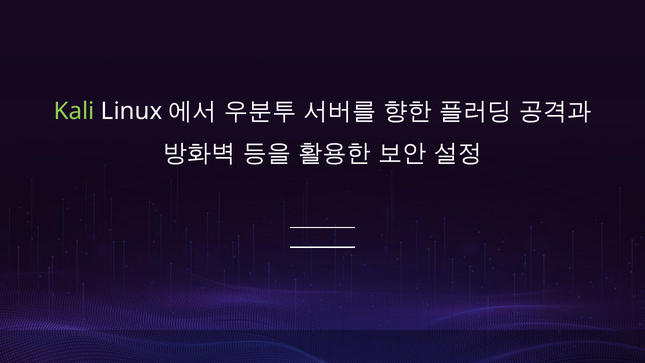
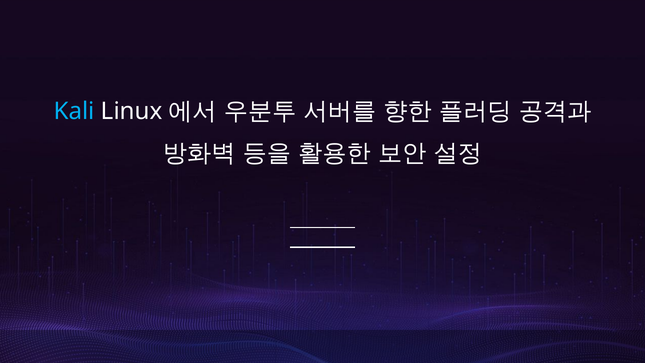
Kali colour: light green -> light blue (74, 111)
